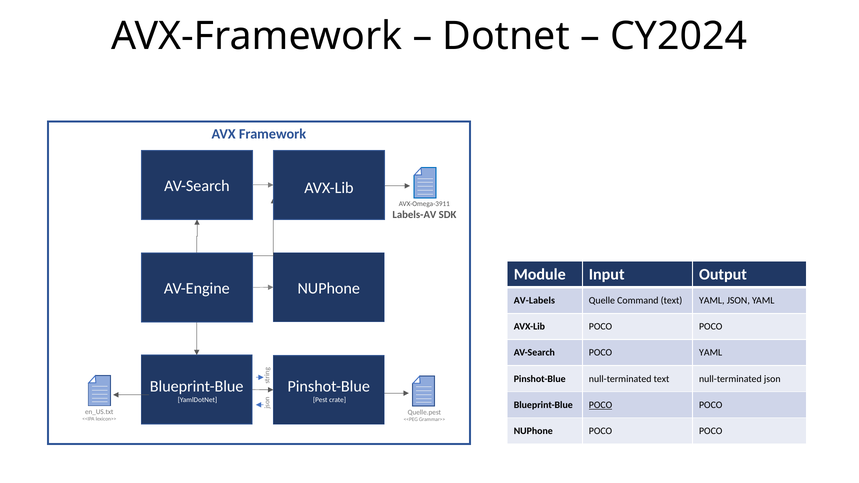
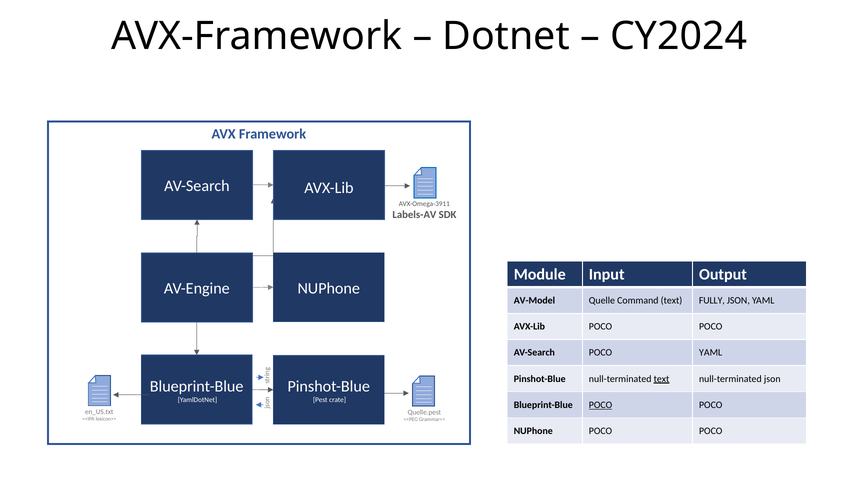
AV-Labels: AV-Labels -> AV-Model (534, 301)
text YAML: YAML -> FULLY (712, 301)
text underline: none -> present (662, 379)
